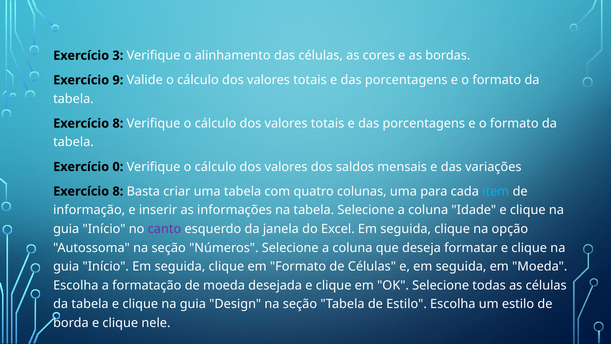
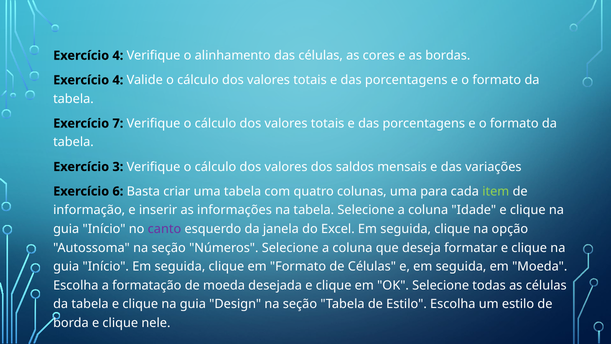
3: 3 -> 4 (118, 56)
9: 9 -> 4 (118, 80)
8: 8 -> 7 (118, 123)
0: 0 -> 3 (118, 167)
8: 8 -> 6 (118, 191)
item colour: light blue -> light green (496, 191)
